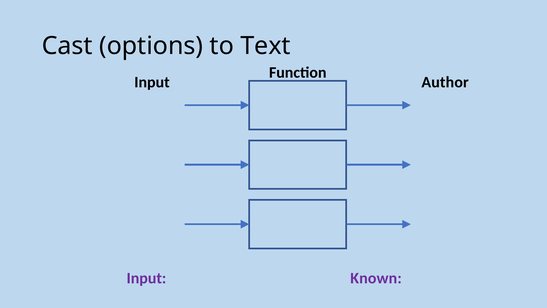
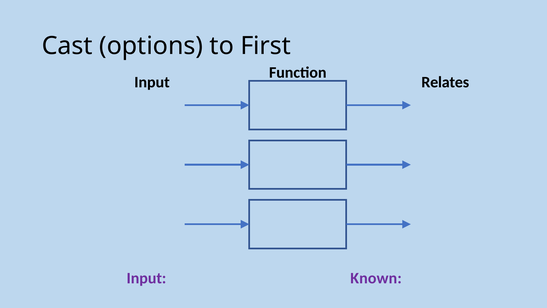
Text: Text -> First (266, 46)
Author: Author -> Relates (445, 82)
